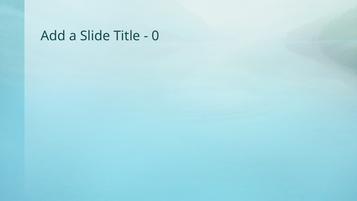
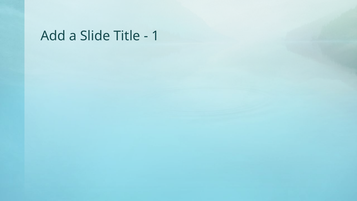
0: 0 -> 1 (155, 36)
